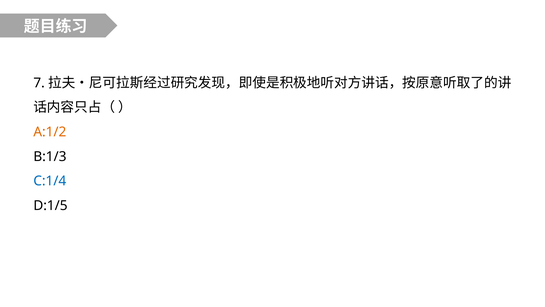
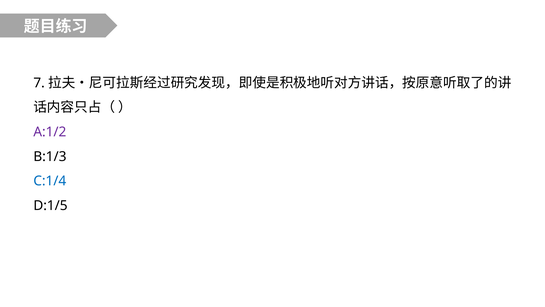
A:1/2 colour: orange -> purple (50, 132)
